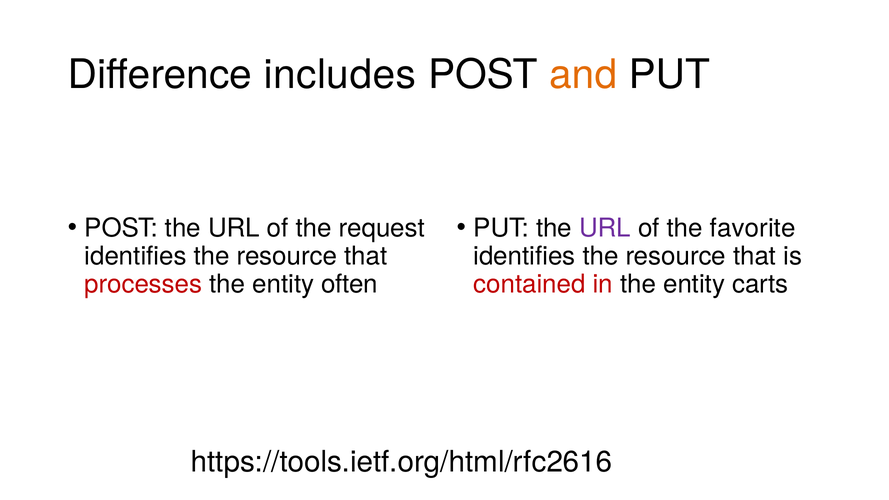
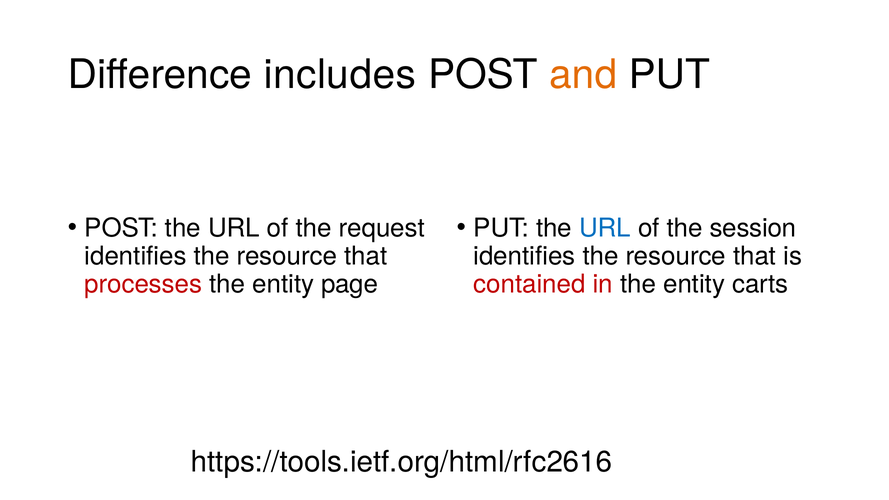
URL colour: purple -> blue (605, 228)
favorite: favorite -> session (753, 228)
often: often -> page (350, 284)
